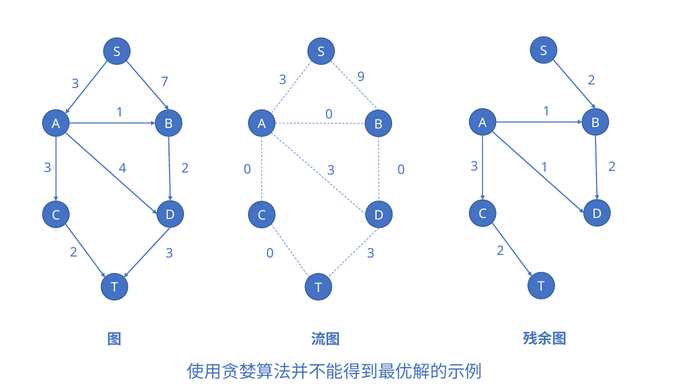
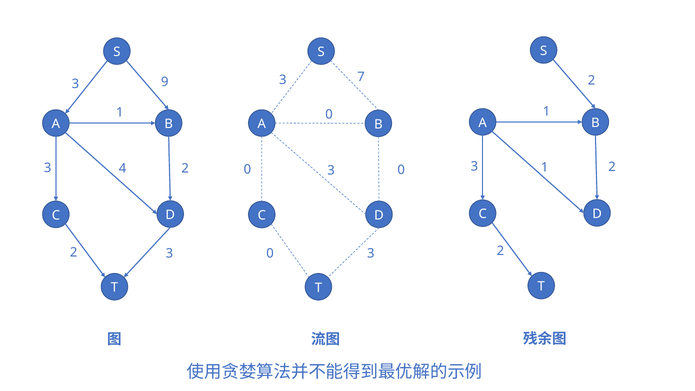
9: 9 -> 7 (361, 77)
7: 7 -> 9 (165, 82)
